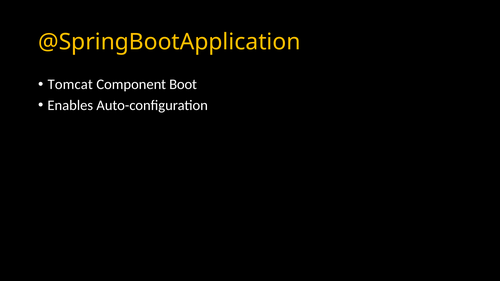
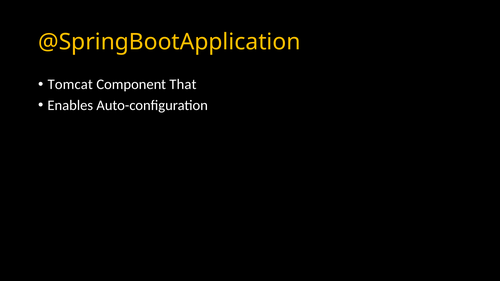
Boot: Boot -> That (183, 85)
